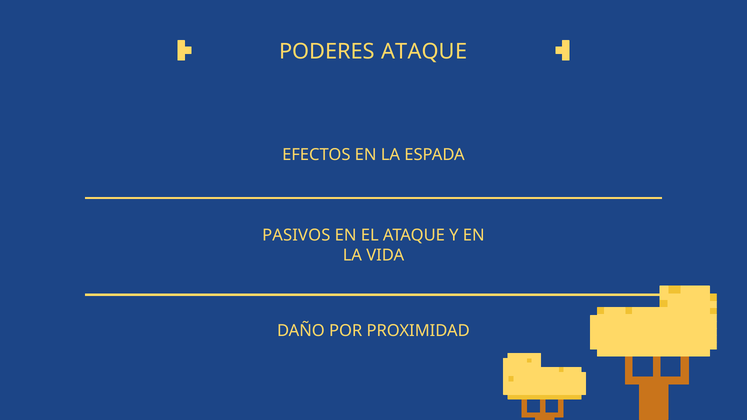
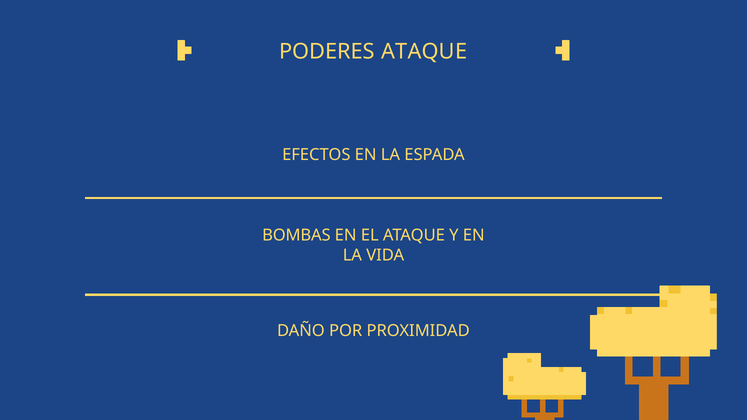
PASIVOS: PASIVOS -> BOMBAS (296, 235)
